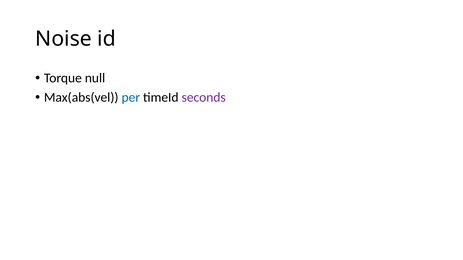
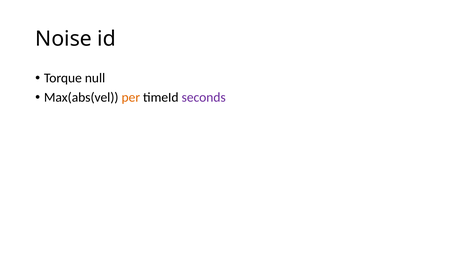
per colour: blue -> orange (131, 98)
